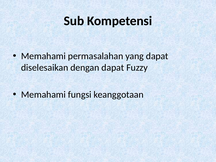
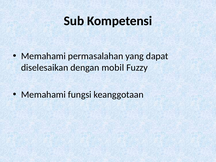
dengan dapat: dapat -> mobil (113, 68)
